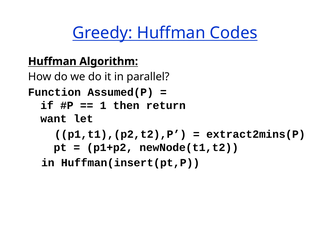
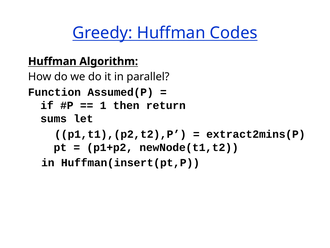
want: want -> sums (54, 118)
